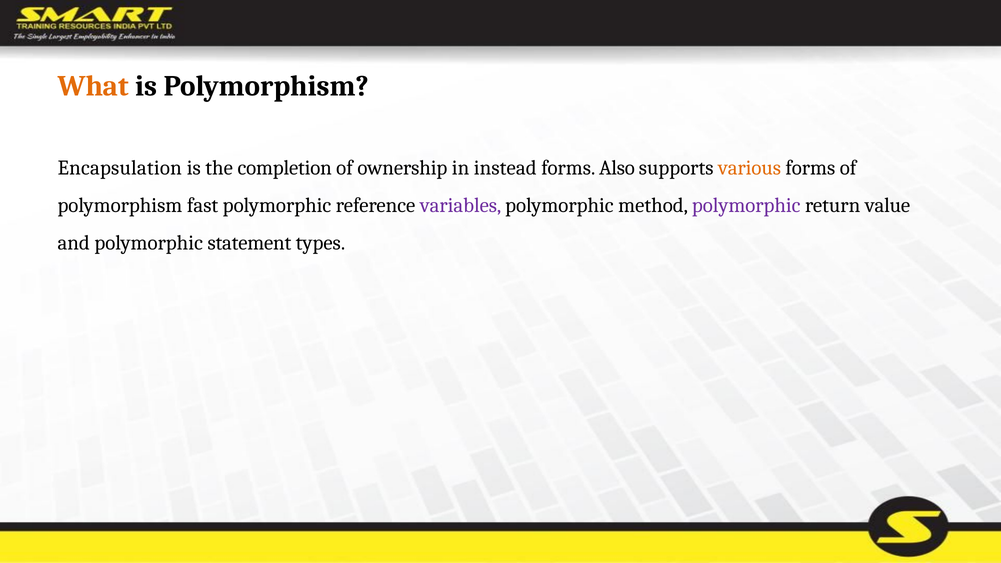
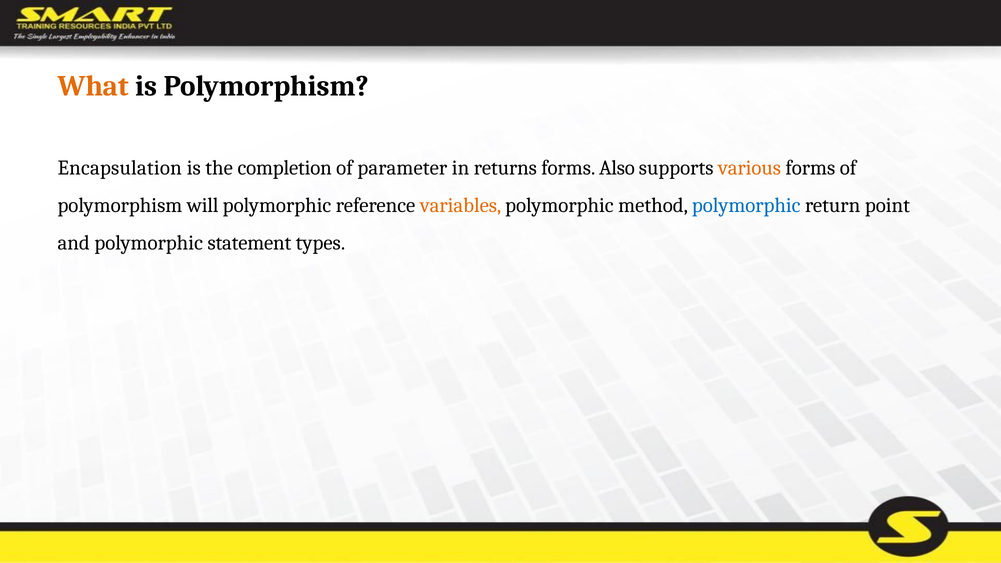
ownership: ownership -> parameter (402, 168)
instead: instead -> returns (505, 168)
fast: fast -> will (203, 205)
variables colour: purple -> orange (461, 205)
polymorphic colour: purple -> blue (746, 205)
value: value -> point (887, 205)
